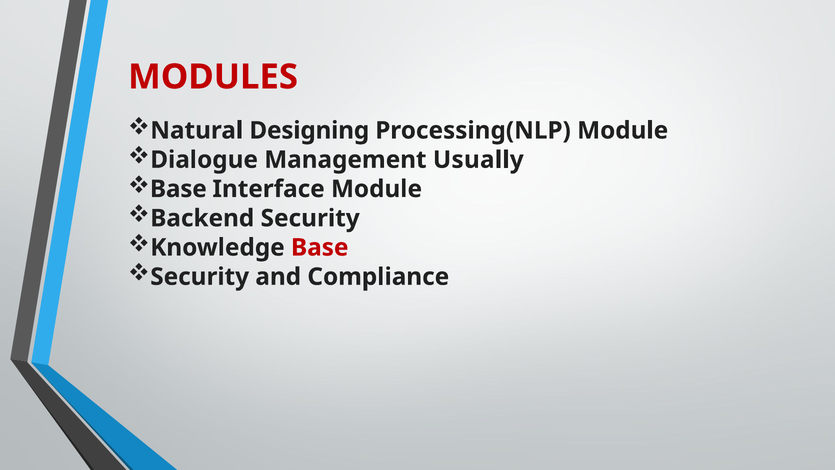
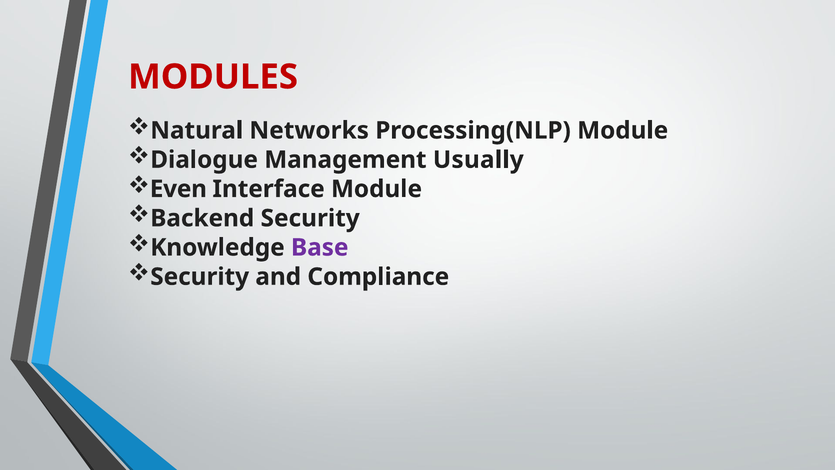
Designing: Designing -> Networks (309, 130)
Base: Base -> Even (178, 189)
Base colour: red -> purple (320, 247)
